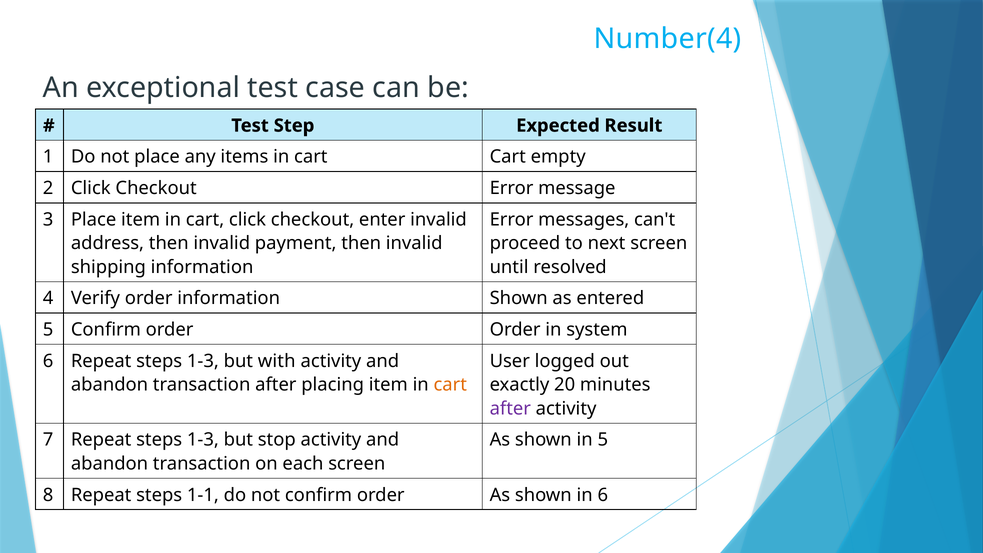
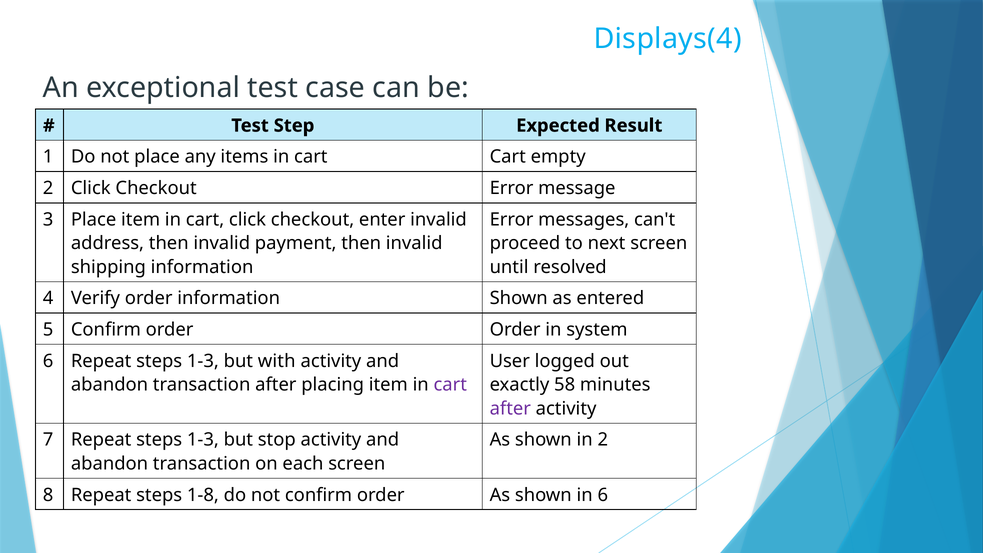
Number(4: Number(4 -> Displays(4 (668, 39)
cart colour: orange -> purple (450, 385)
20: 20 -> 58 (565, 385)
in 5: 5 -> 2 (603, 440)
1-1: 1-1 -> 1-8 (203, 495)
